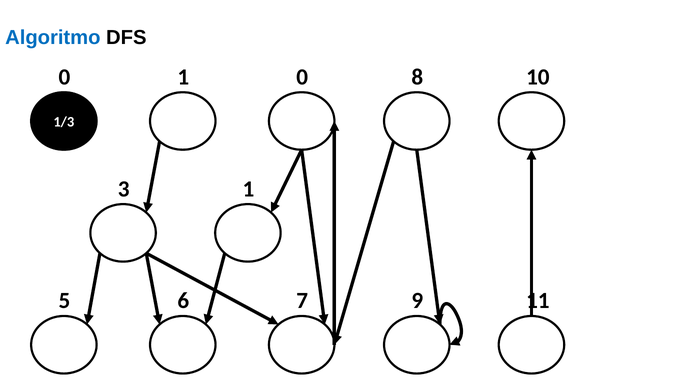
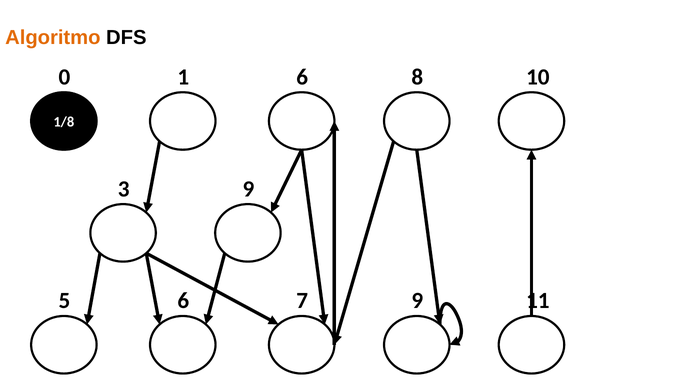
Algoritmo colour: blue -> orange (53, 38)
1 0: 0 -> 6 (302, 77)
1/3: 1/3 -> 1/8 (64, 122)
3 1: 1 -> 9 (248, 189)
